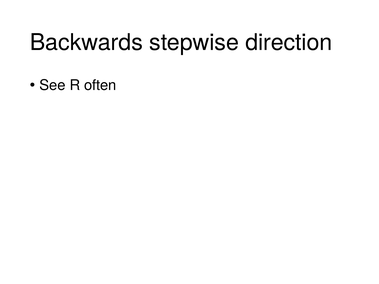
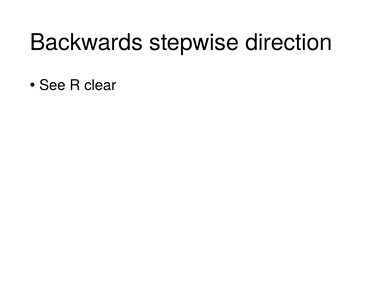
often: often -> clear (100, 85)
